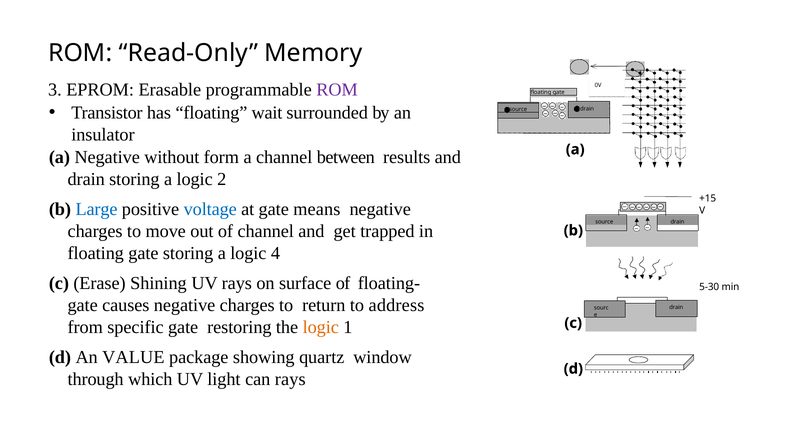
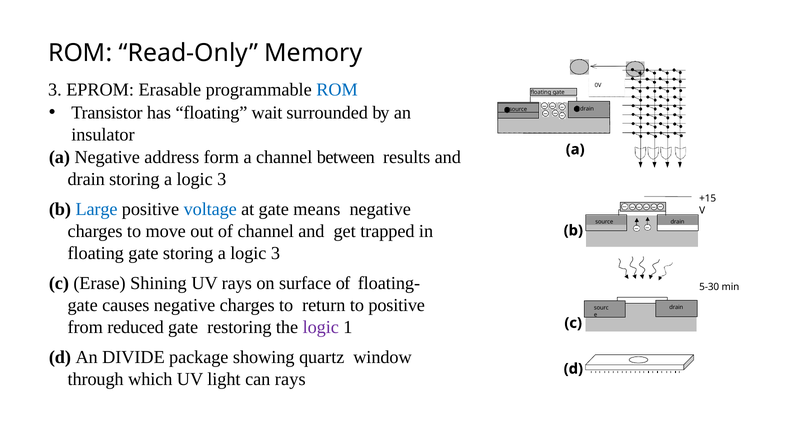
ROM colour: purple -> blue (337, 90)
without: without -> address (172, 157)
2: 2 -> 3 (222, 179)
4: 4 -> 3 (275, 253)
to address: address -> positive (397, 305)
specific: specific -> reduced (136, 327)
logic colour: orange -> purple (321, 327)
VALUE: VALUE -> DIVIDE (133, 357)
